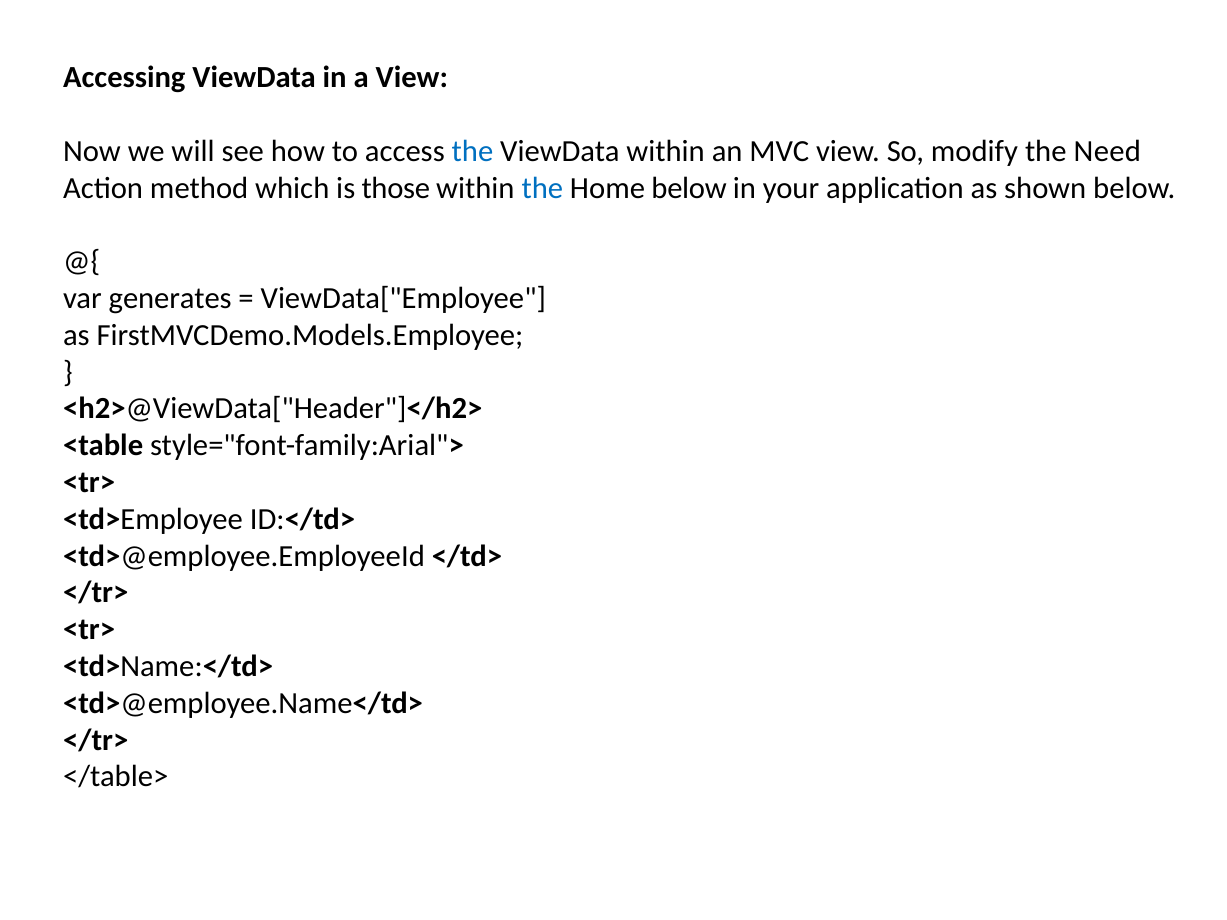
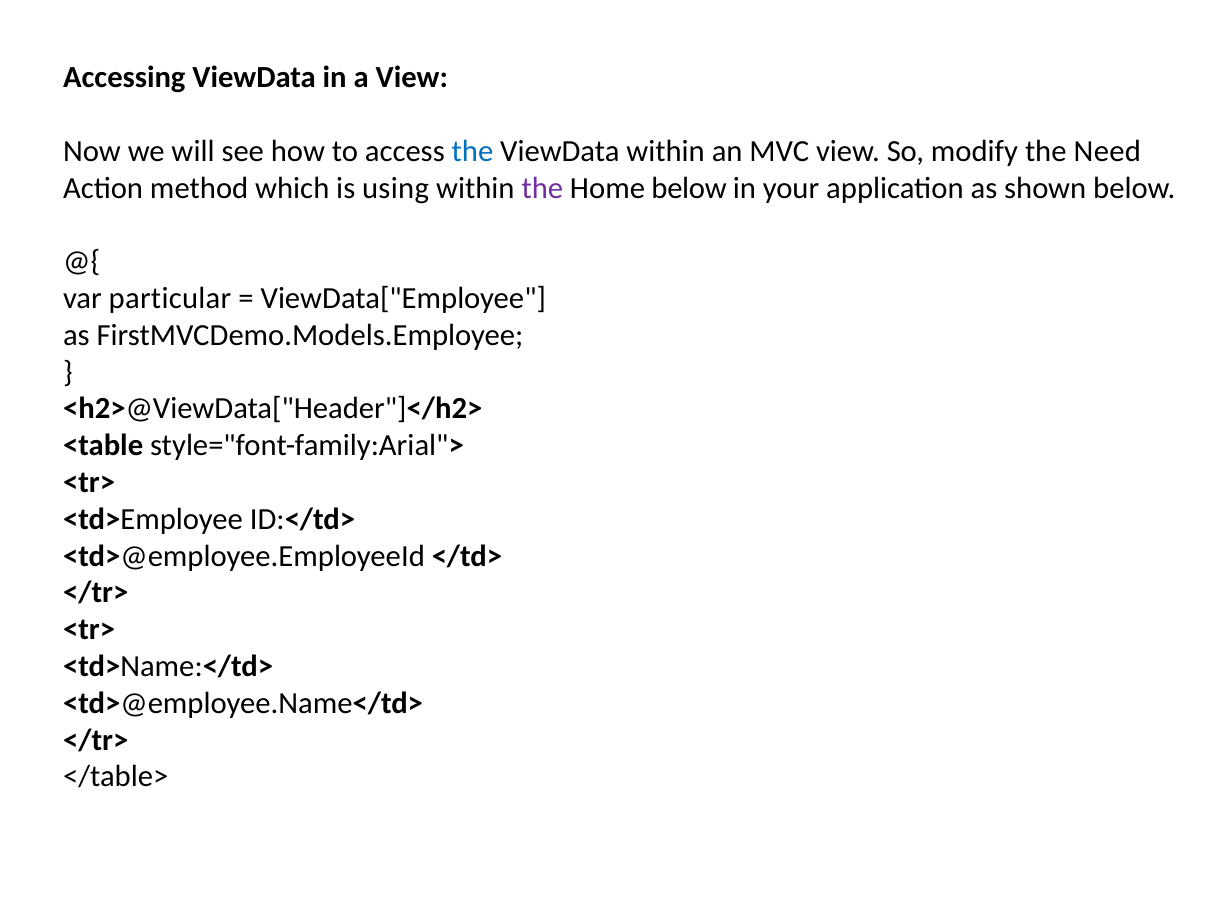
those: those -> using (395, 188)
the colour: blue -> purple (542, 188)
generates: generates -> particular (170, 299)
